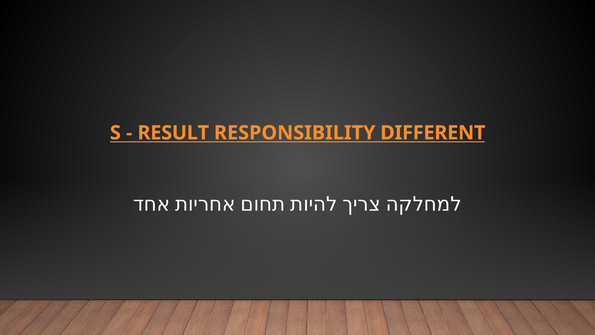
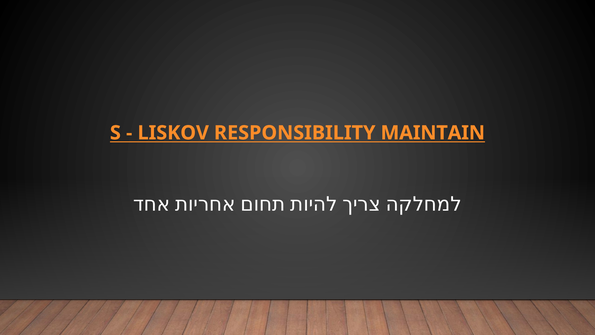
RESULT: RESULT -> LISKOV (173, 133)
DIFFERENT: DIFFERENT -> MAINTAIN (433, 133)
